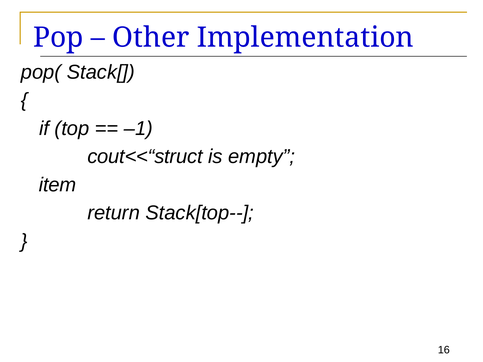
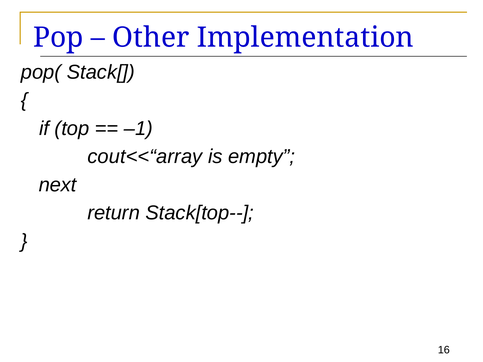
cout<<“struct: cout<<“struct -> cout<<“array (145, 157)
item: item -> next (58, 185)
